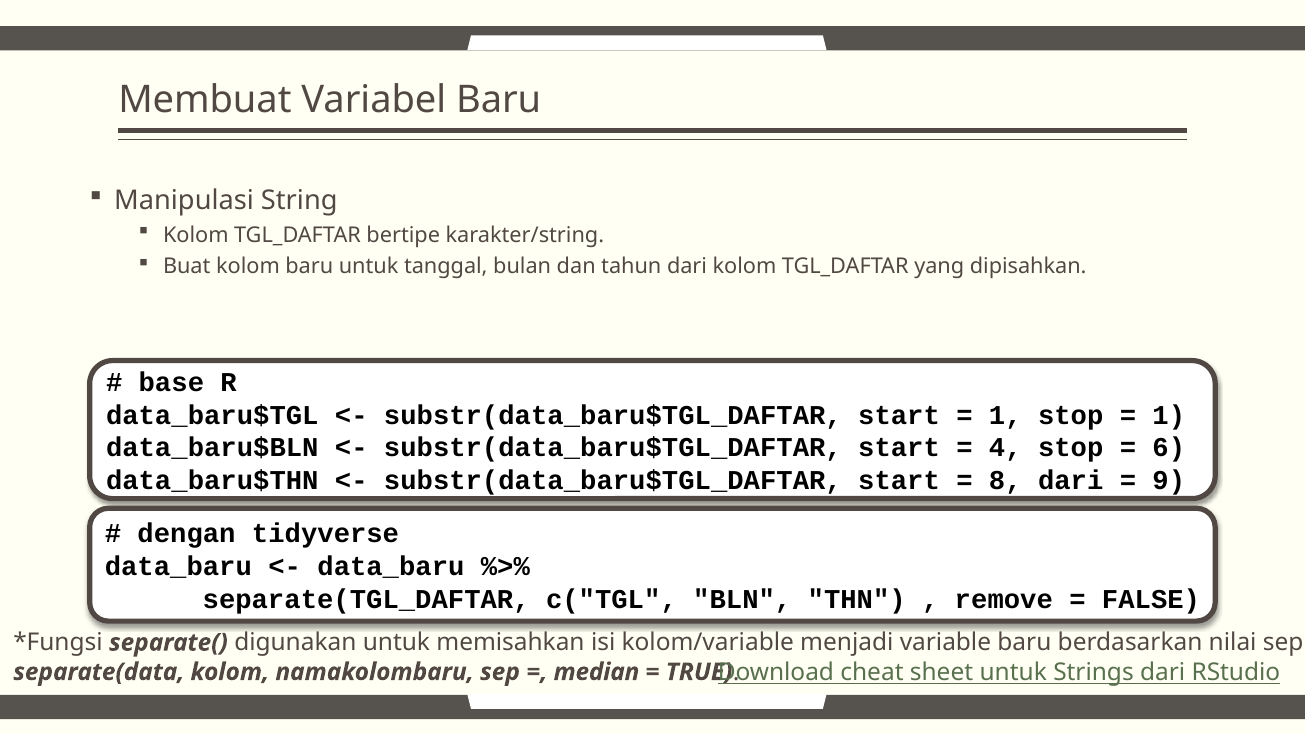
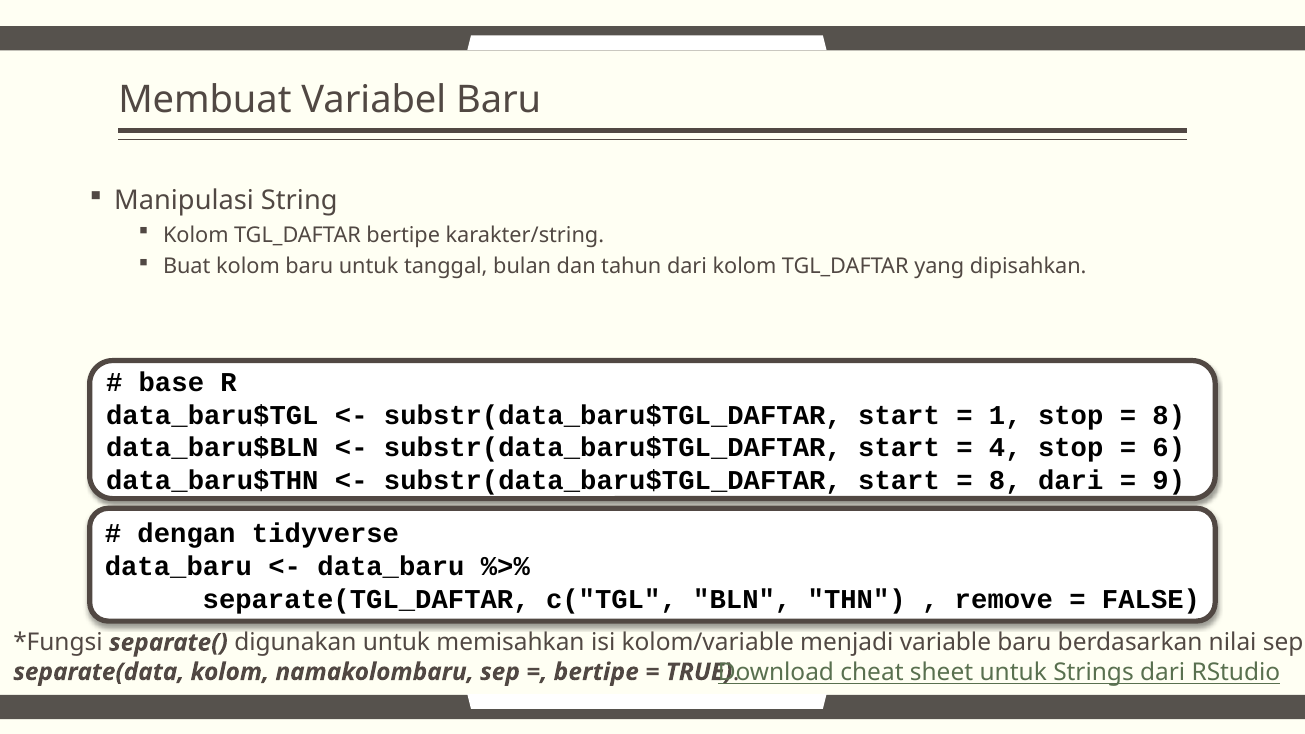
1: 1 -> 8 (1169, 415)
median: median -> bertipe (596, 672)
